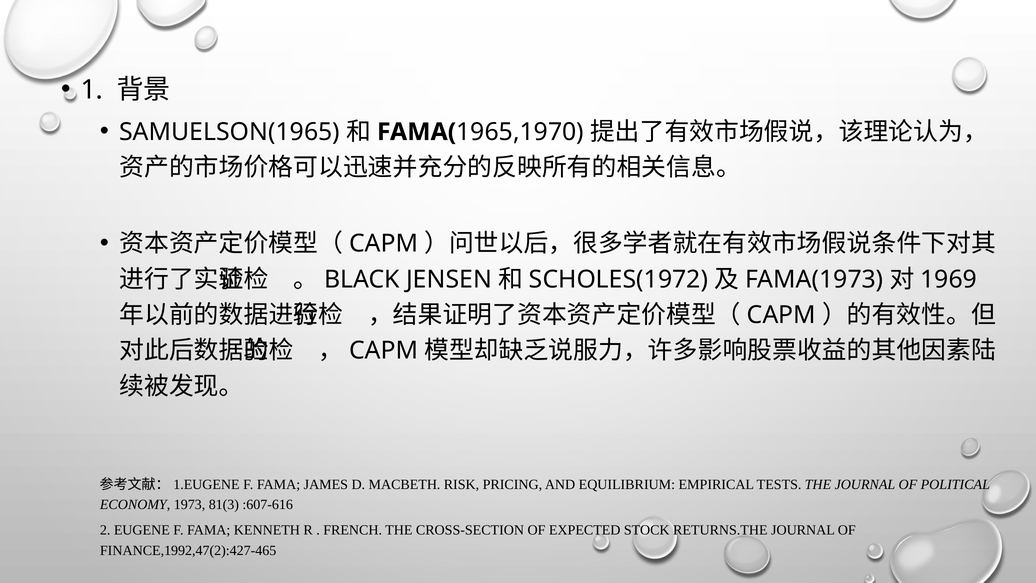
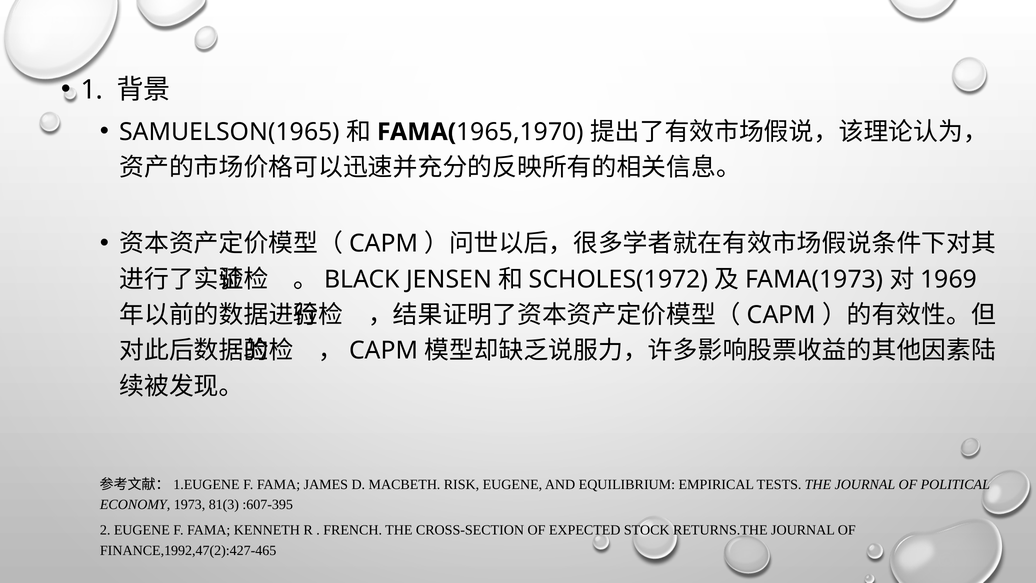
RISK PRICING: PRICING -> EUGENE (512, 484)
:607-616: :607-616 -> :607-395 (268, 505)
